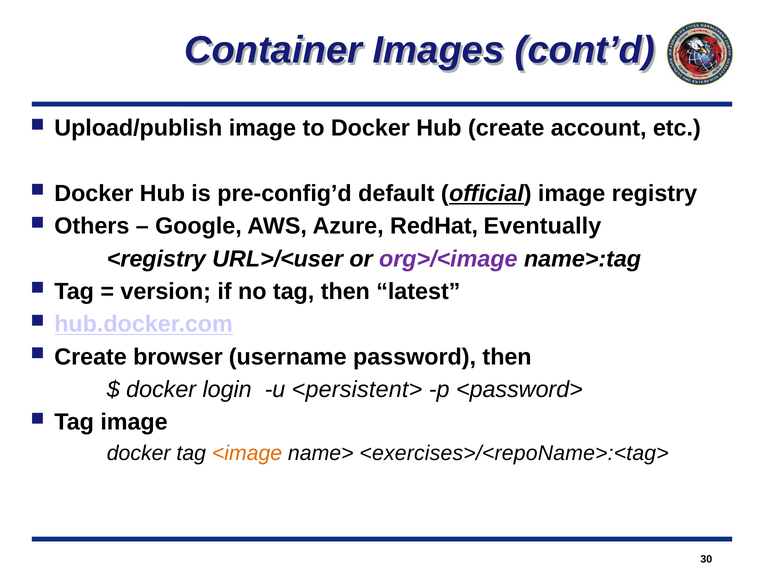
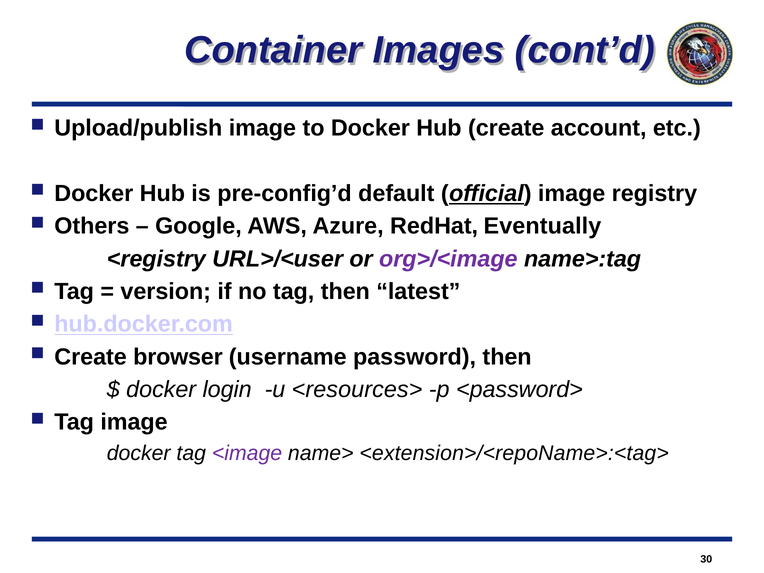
<persistent>: <persistent> -> <resources> (357, 390)
<image colour: orange -> purple (247, 453)
<exercises>/<repoName>:<tag>: <exercises>/<repoName>:<tag> -> <extension>/<repoName>:<tag> (514, 453)
